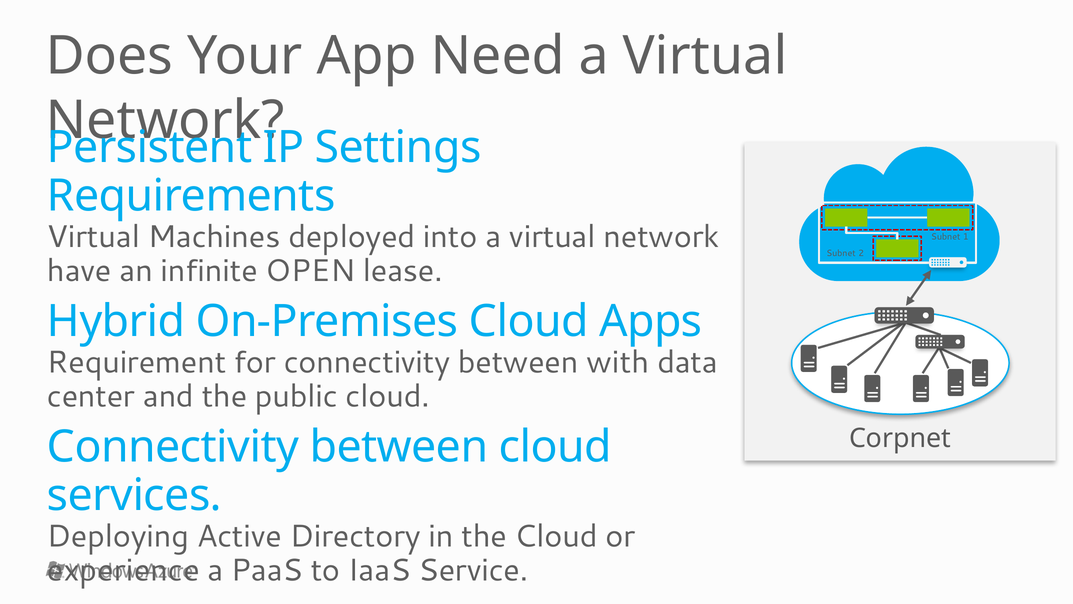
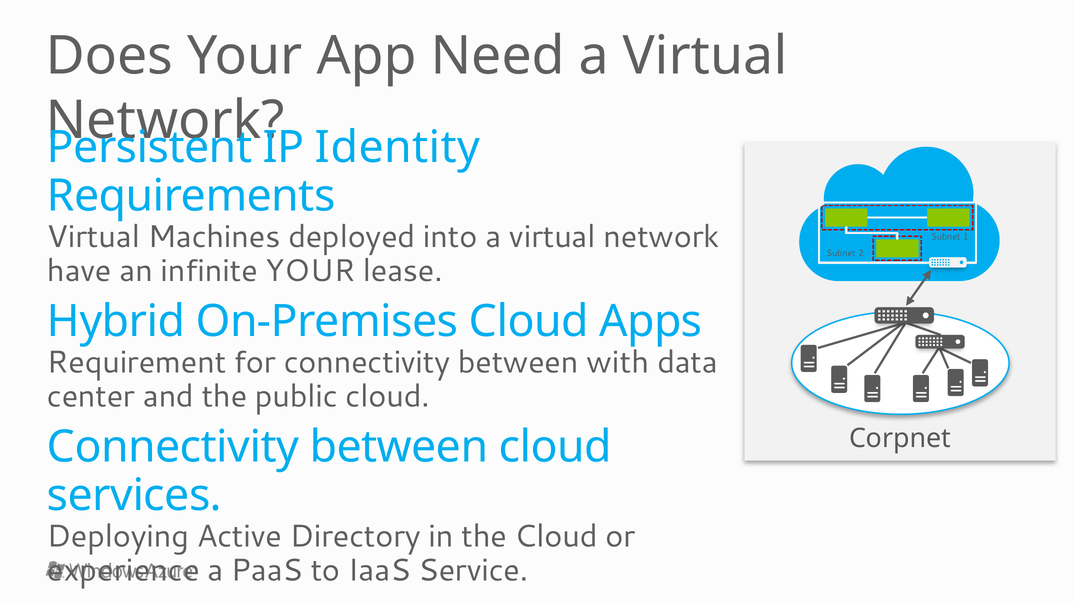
Settings: Settings -> Identity (398, 147)
infinite OPEN: OPEN -> YOUR (310, 271)
